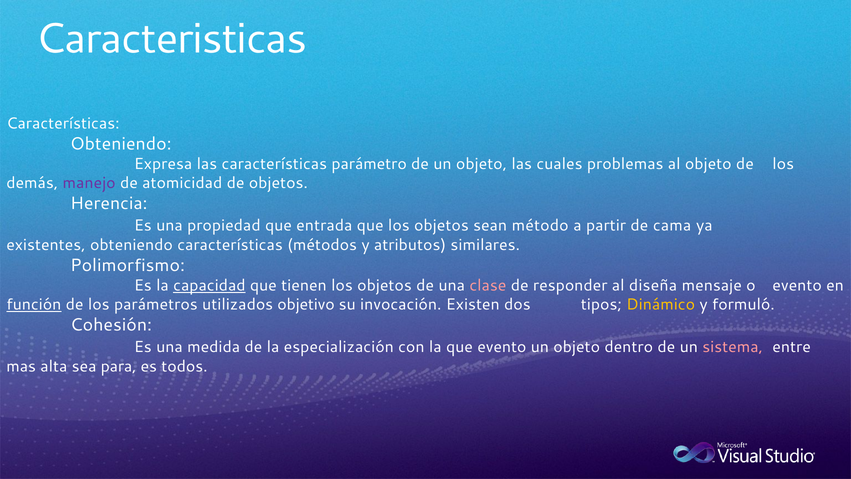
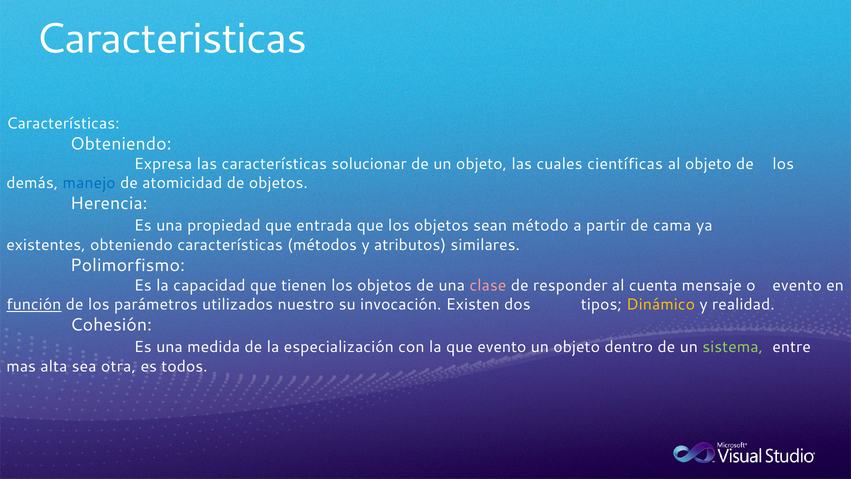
parámetro: parámetro -> solucionar (369, 164)
problemas: problemas -> científicas (625, 164)
manejo colour: purple -> blue (89, 183)
capacidad underline: present -> none (209, 285)
diseña: diseña -> cuenta (653, 285)
objetivo: objetivo -> nuestro (306, 304)
formuló: formuló -> realidad (743, 304)
sistema colour: pink -> light green (733, 347)
para: para -> otra (118, 366)
